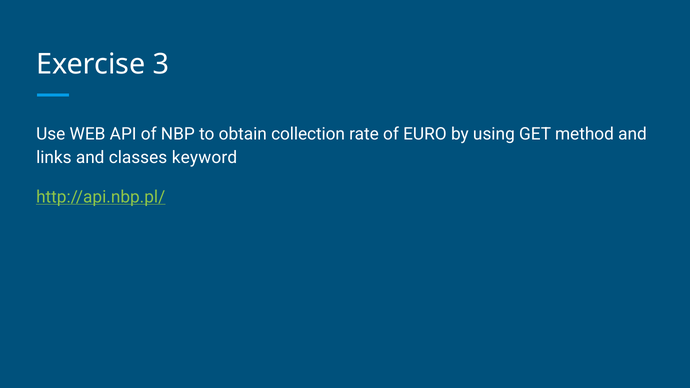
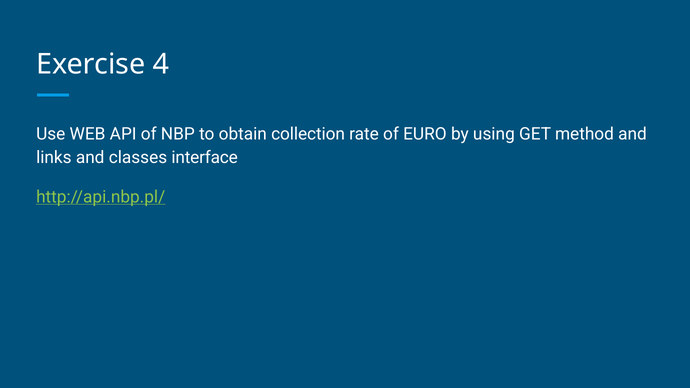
3: 3 -> 4 (161, 64)
keyword: keyword -> interface (205, 158)
